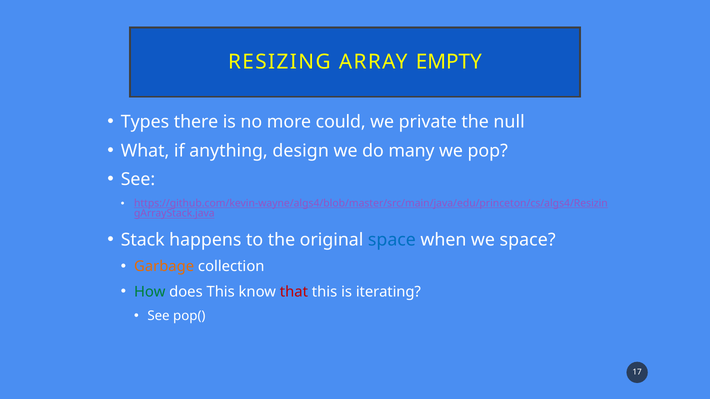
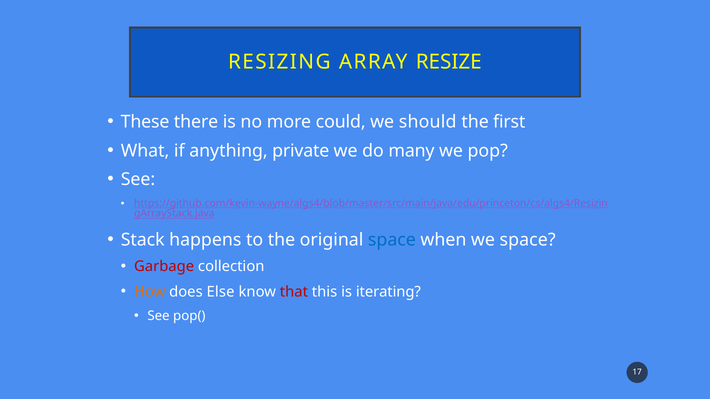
EMPTY: EMPTY -> RESIZE (449, 62)
Types: Types -> These (145, 122)
private: private -> should (428, 122)
null: null -> first (509, 122)
design: design -> private (301, 151)
Garbage colour: orange -> red (164, 267)
How colour: green -> orange (150, 292)
does This: This -> Else (221, 292)
